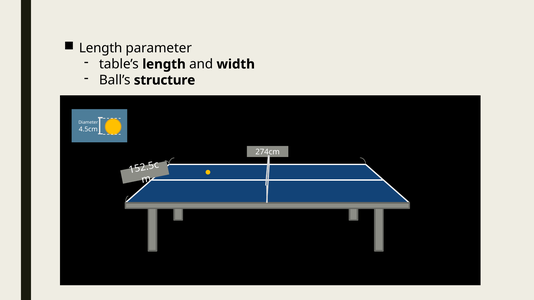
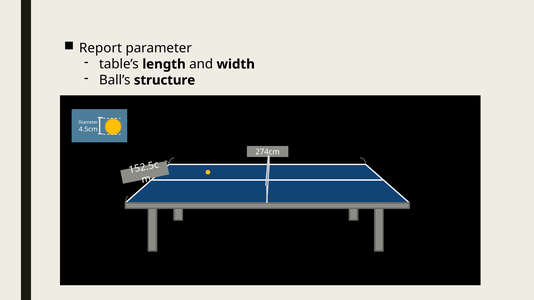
Length: Length -> Report (101, 48)
